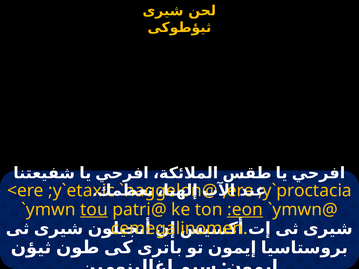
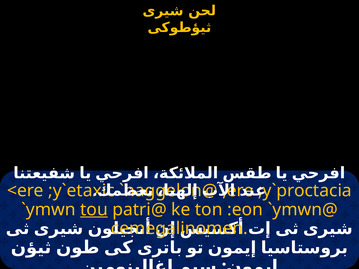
:eon underline: present -> none (245, 210)
